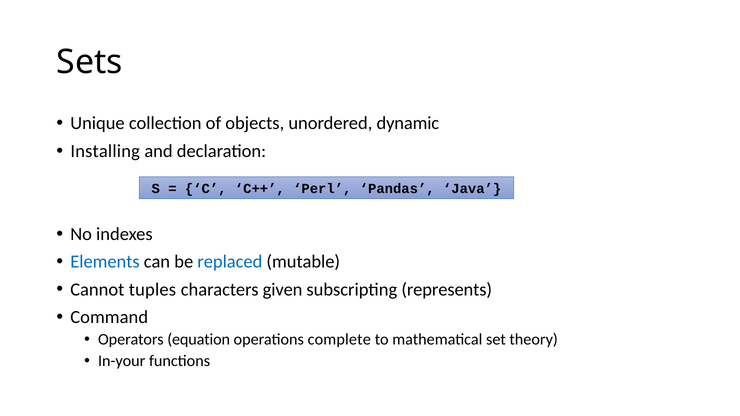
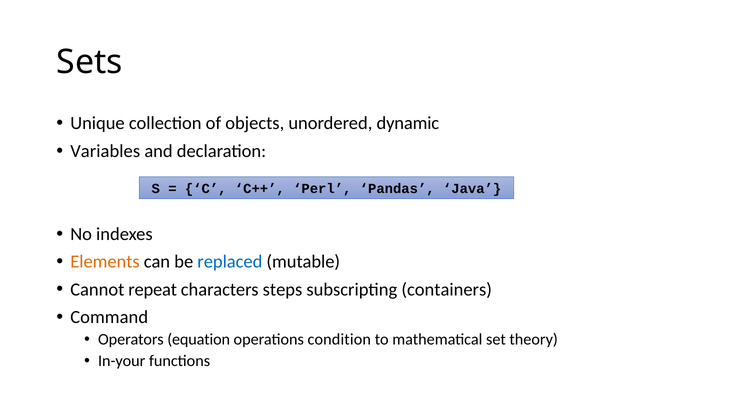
Installing: Installing -> Variables (105, 151)
Elements colour: blue -> orange (105, 262)
tuples: tuples -> repeat (153, 290)
given: given -> steps (283, 290)
represents: represents -> containers (447, 290)
complete: complete -> condition (339, 340)
